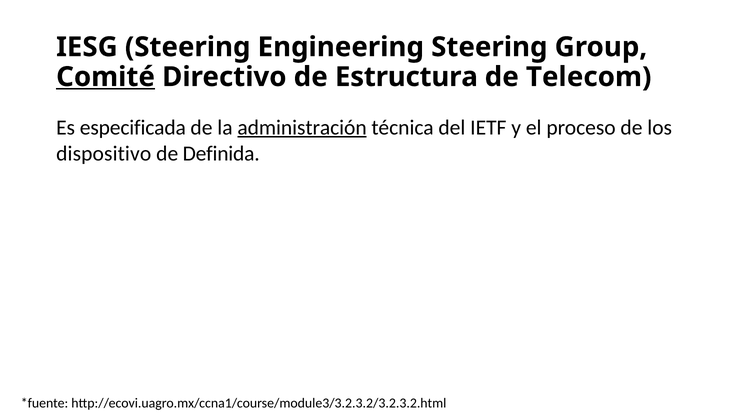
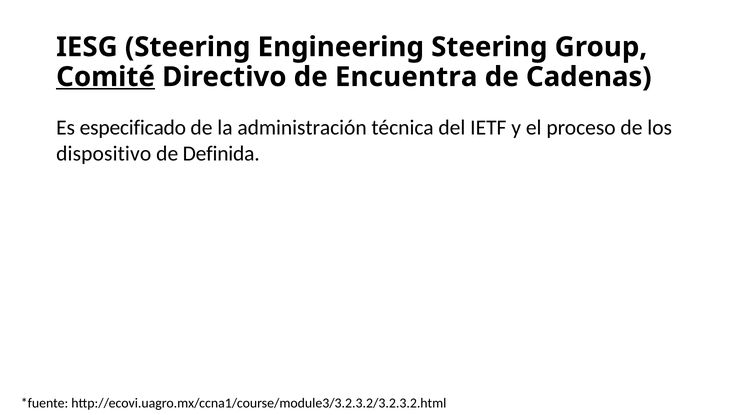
Estructura: Estructura -> Encuentra (406, 77)
Telecom: Telecom -> Cadenas (589, 77)
especificada: especificada -> especificado (133, 128)
administración underline: present -> none (302, 128)
